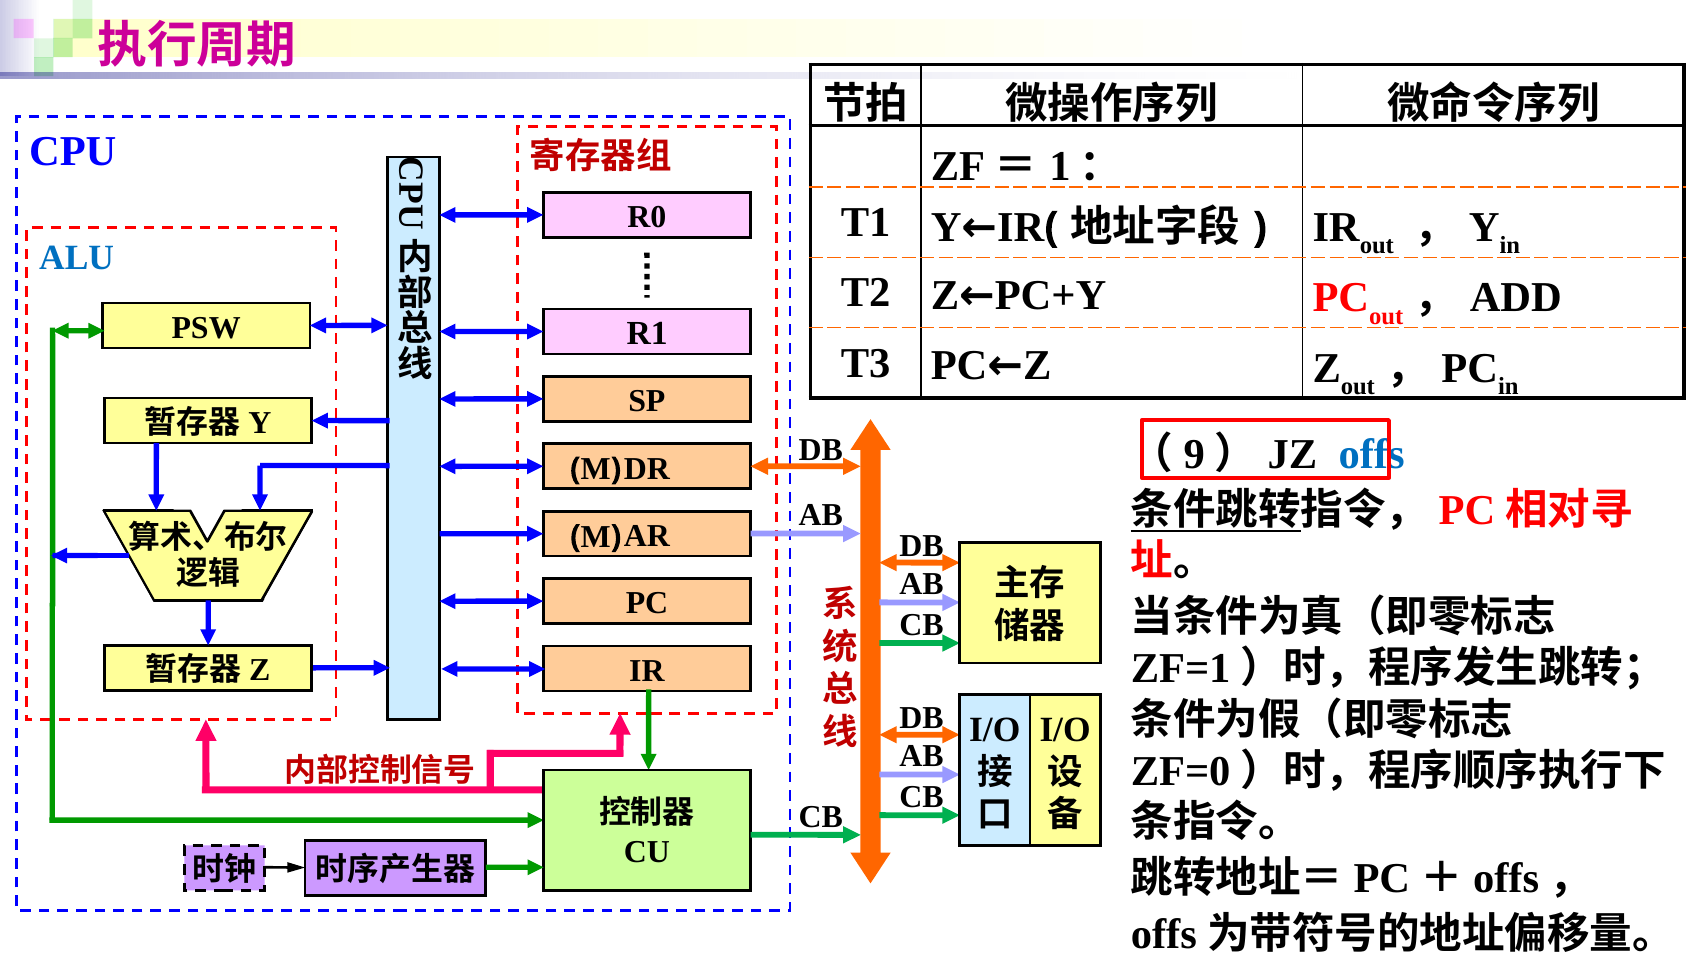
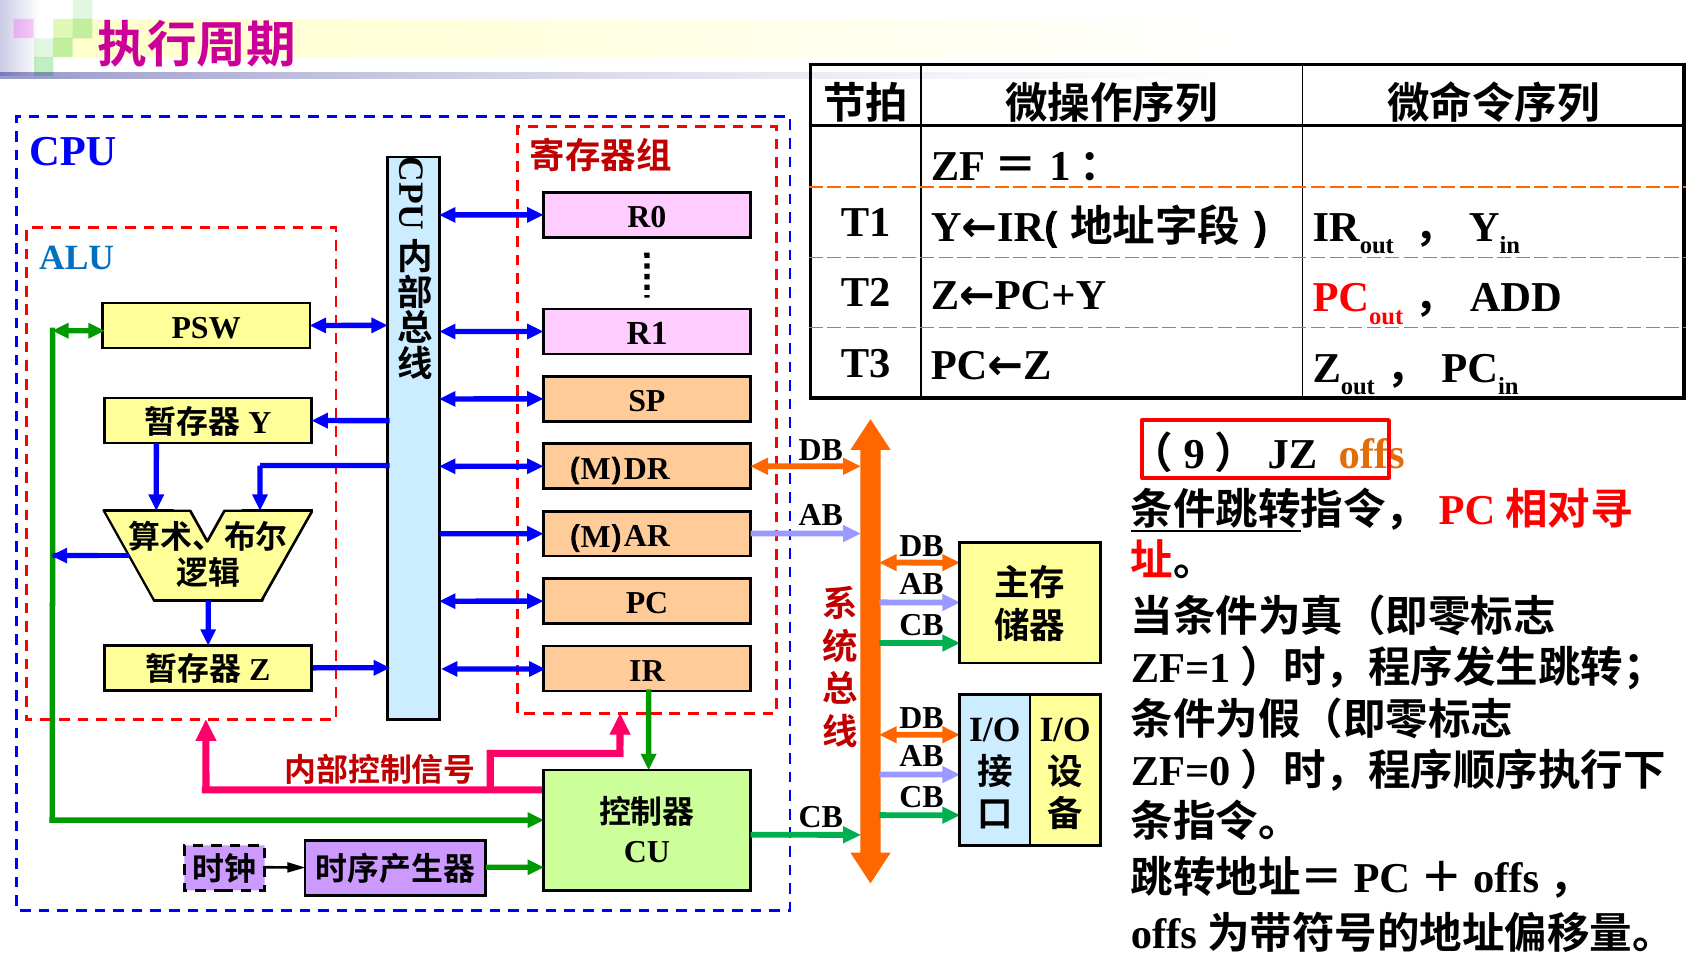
offs colour: blue -> orange (1372, 454)
